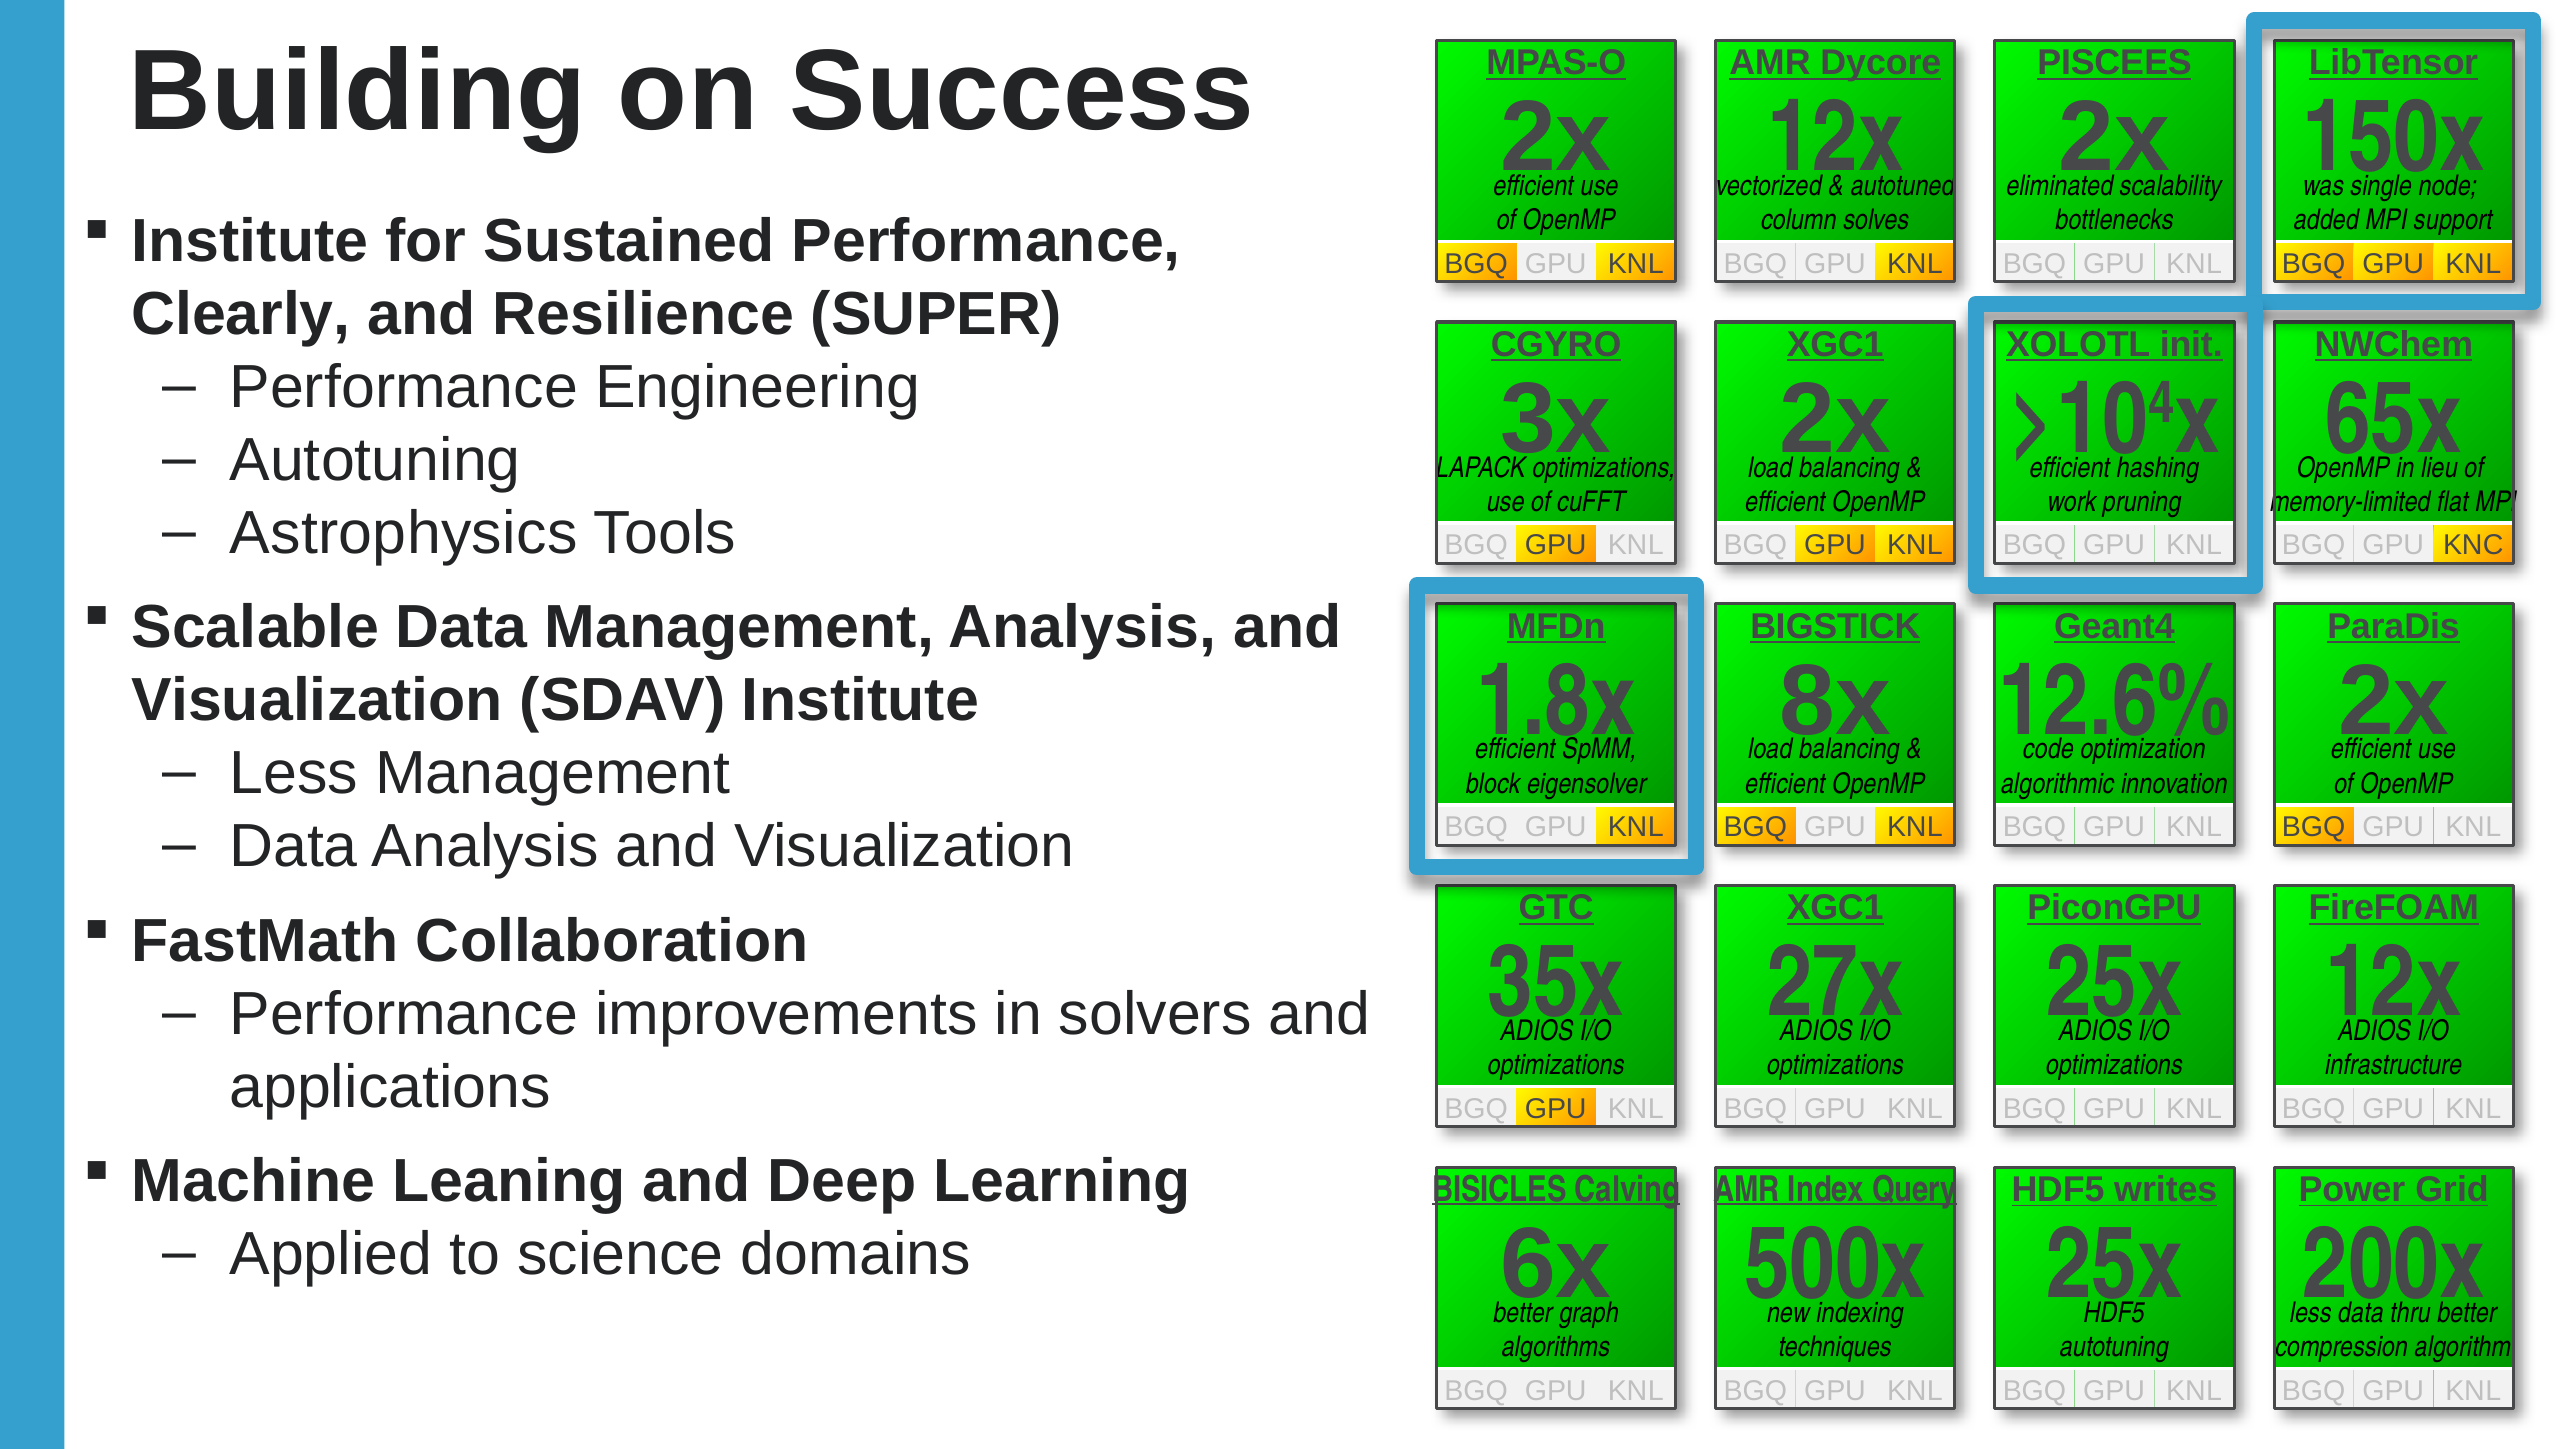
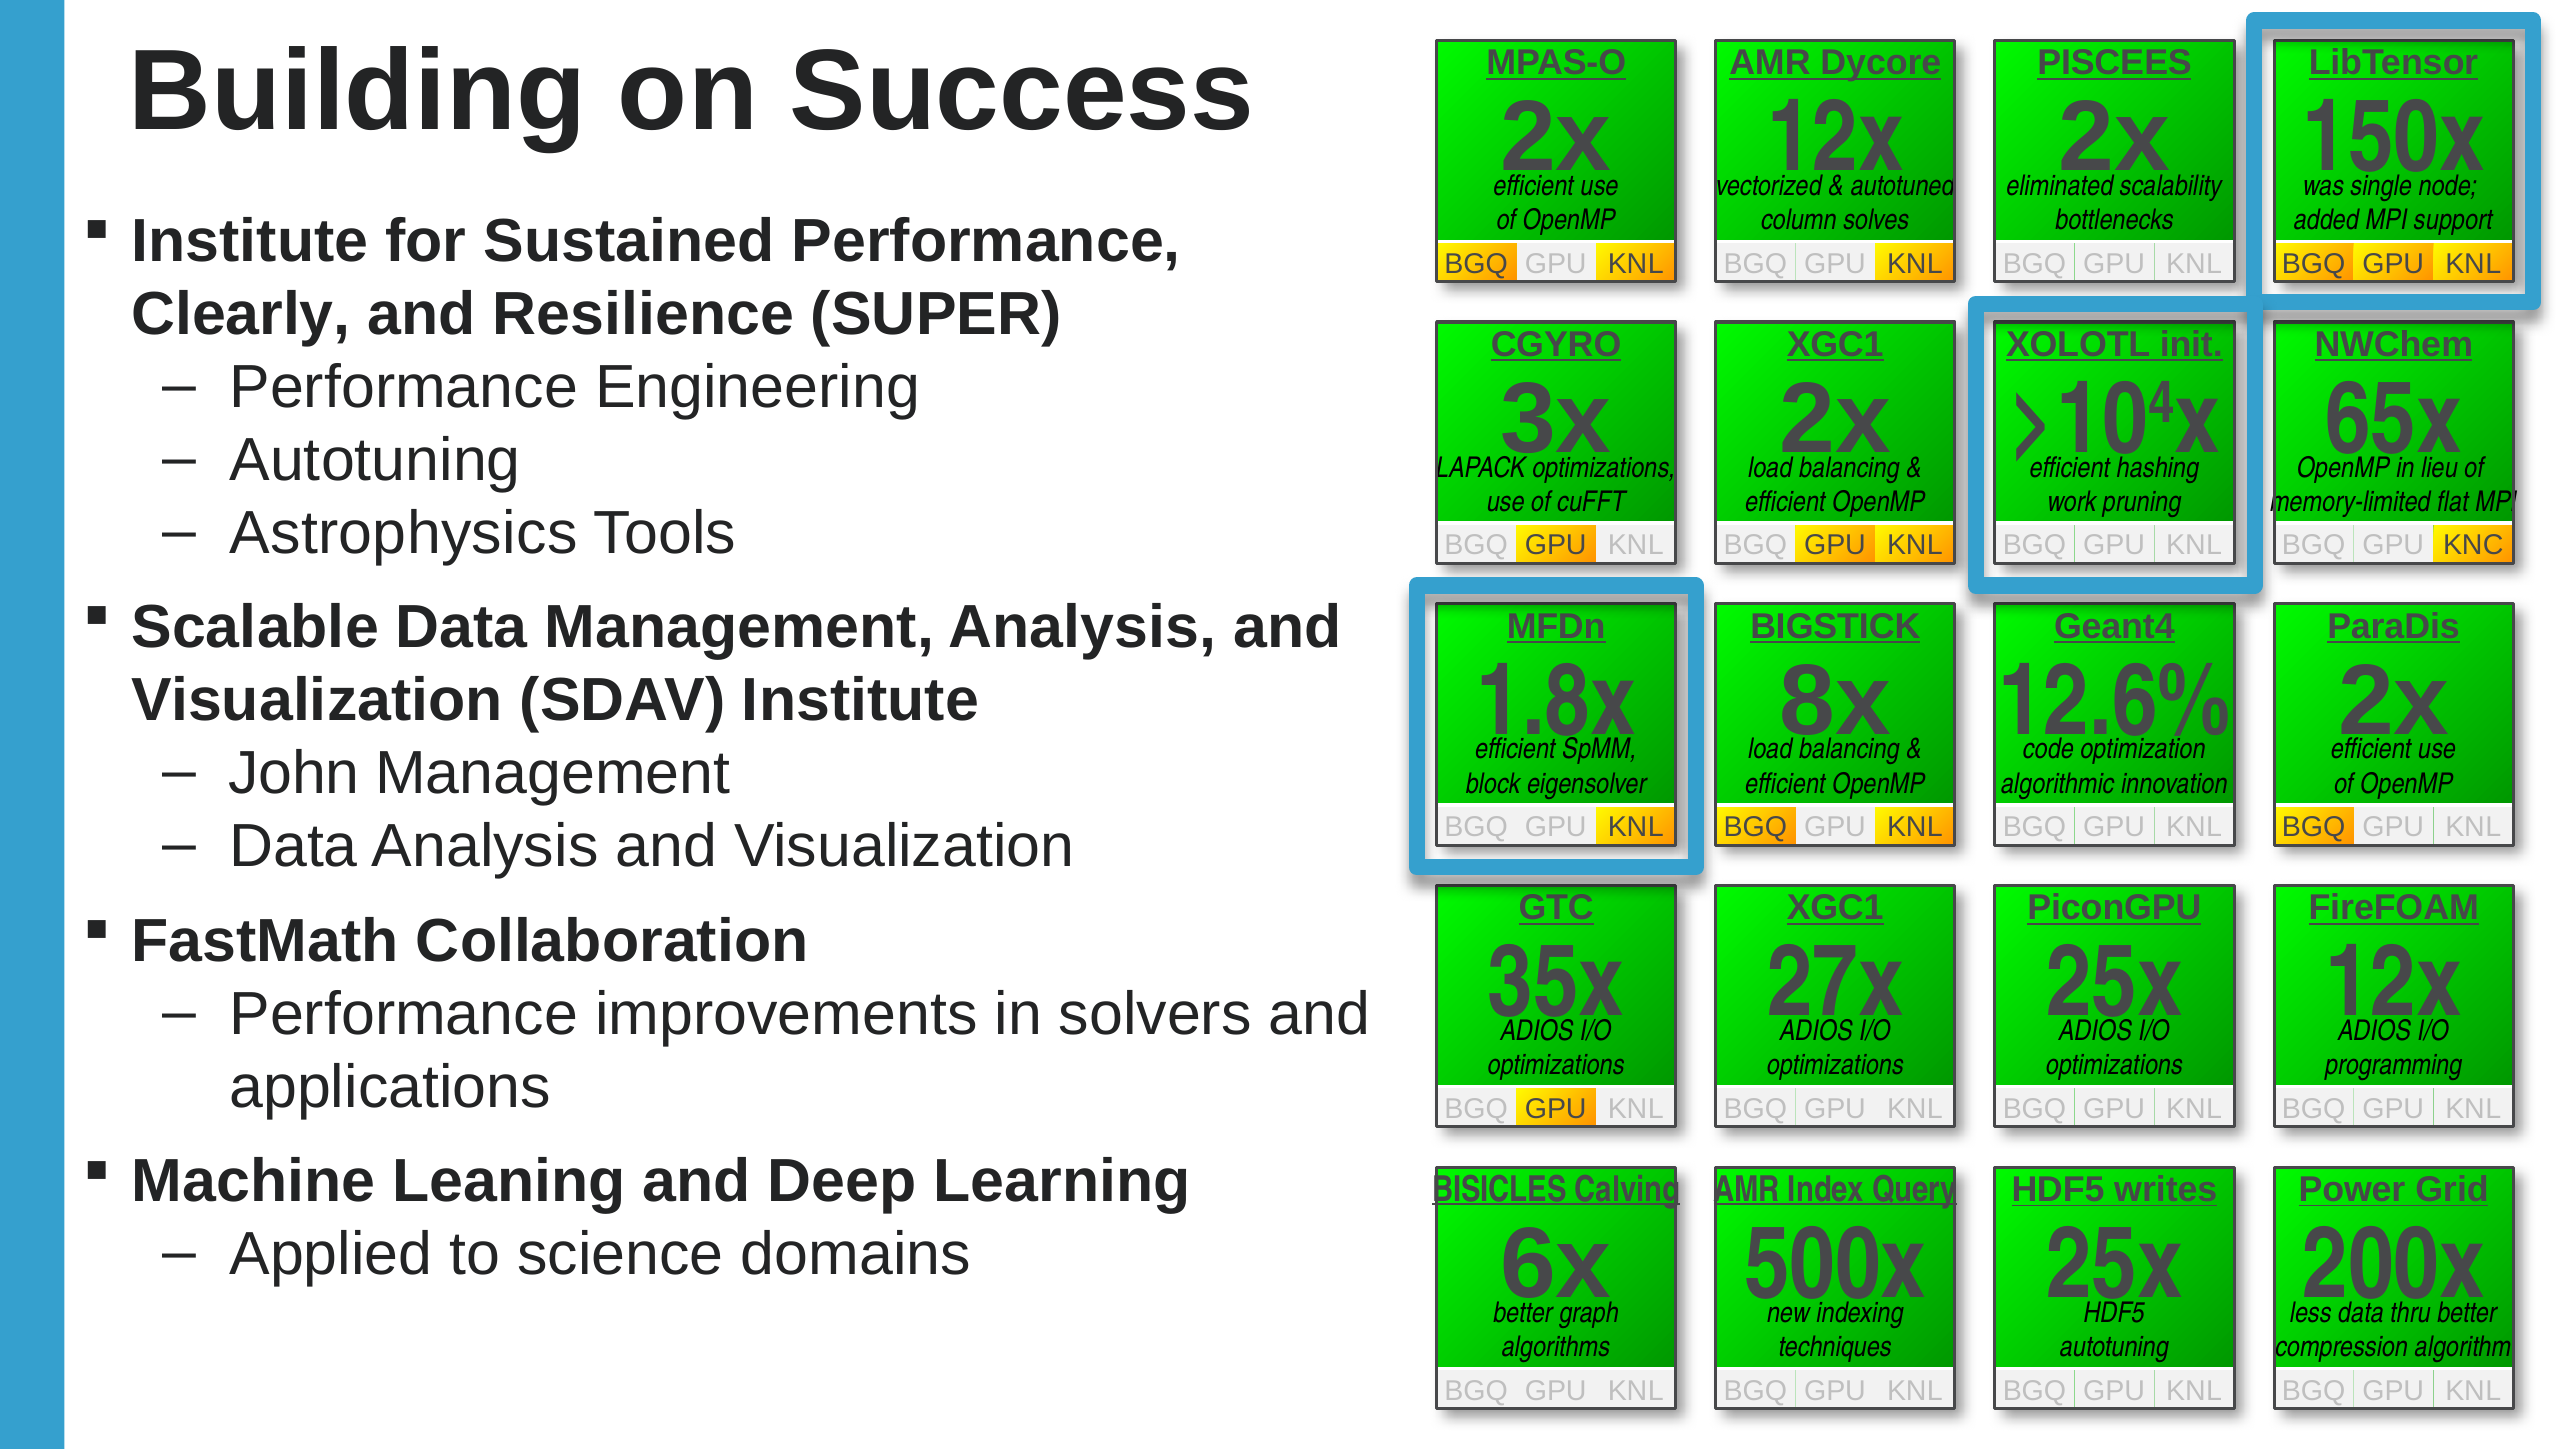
Less: Less -> John (294, 774)
infrastructure: infrastructure -> programming (2394, 1066)
